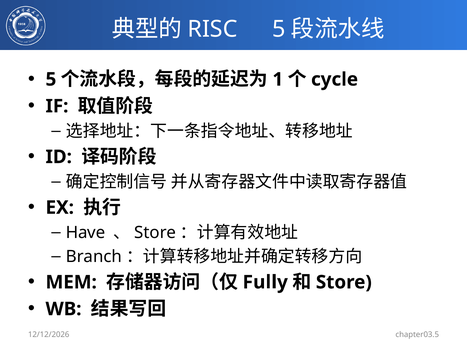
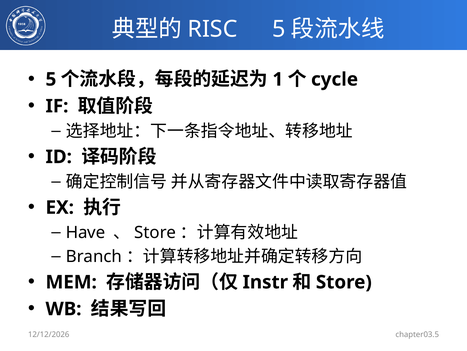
Fully: Fully -> Instr (265, 282)
